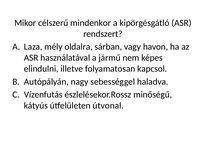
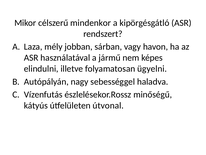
oldalra: oldalra -> jobban (79, 47)
kapcsol: kapcsol -> ügyelni (152, 69)
